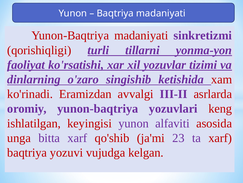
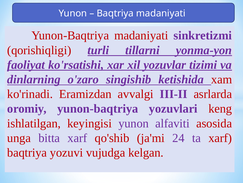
23: 23 -> 24 (178, 137)
